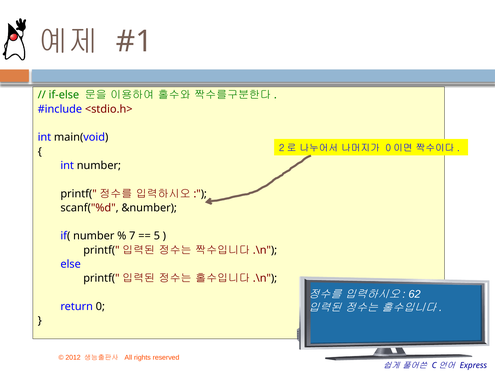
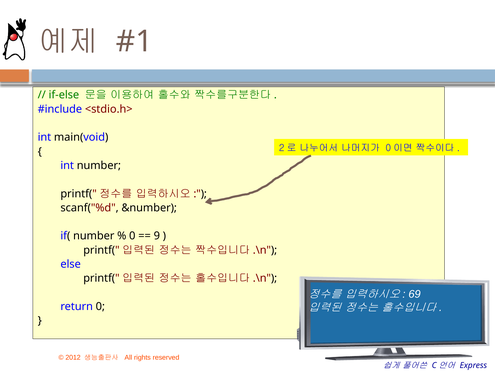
7: 7 -> 0 (132, 236)
5: 5 -> 9 (157, 236)
62: 62 -> 69 (415, 294)
